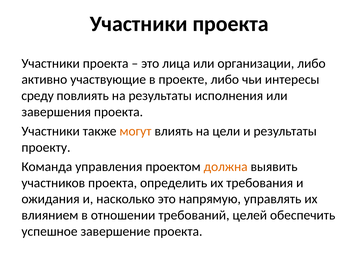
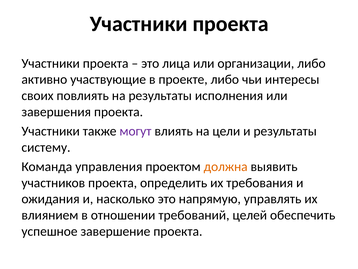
среду: среду -> своих (38, 96)
могут colour: orange -> purple (135, 131)
проекту: проекту -> систему (46, 147)
